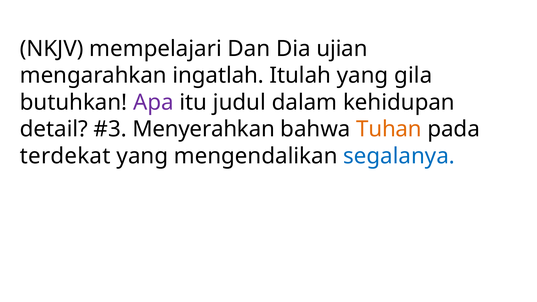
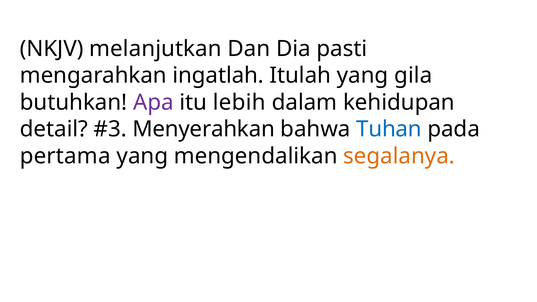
mempelajari: mempelajari -> melanjutkan (156, 49)
ujian: ujian -> pasti (342, 49)
judul: judul -> lebih (239, 102)
Tuhan colour: orange -> blue (389, 129)
terdekat: terdekat -> pertama (65, 156)
segalanya colour: blue -> orange (399, 156)
